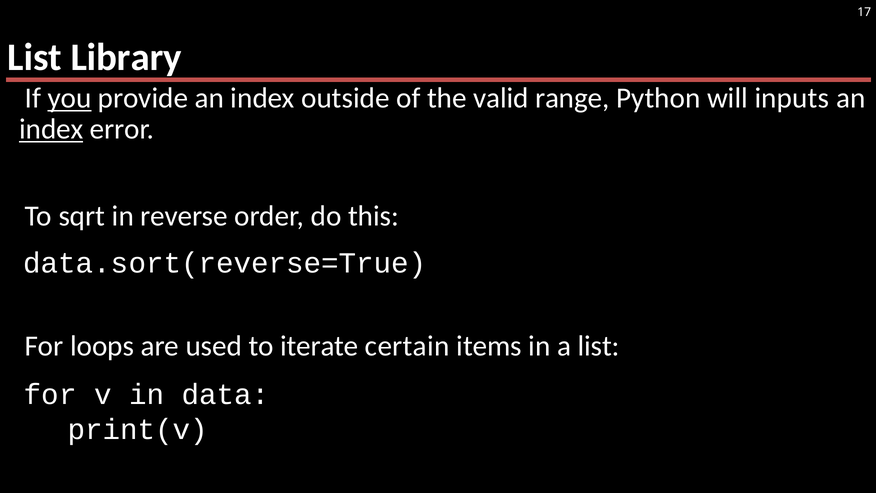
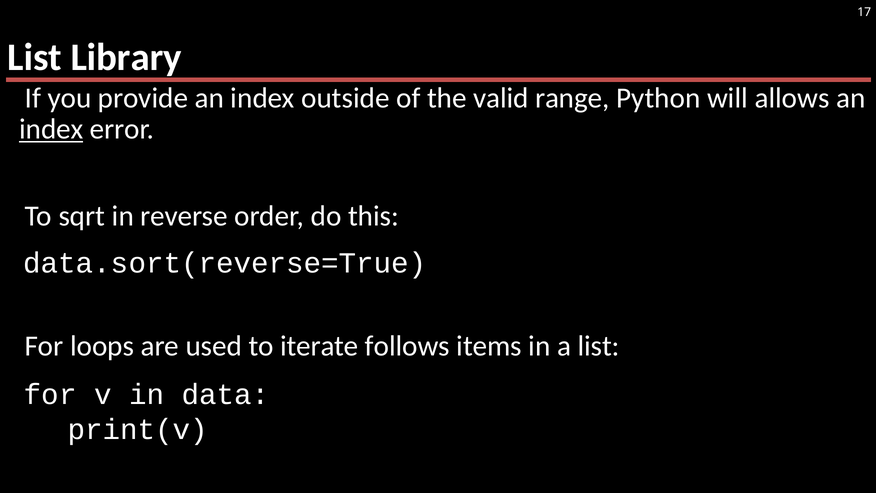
you underline: present -> none (70, 98)
inputs: inputs -> allows (792, 98)
certain: certain -> follows (407, 346)
